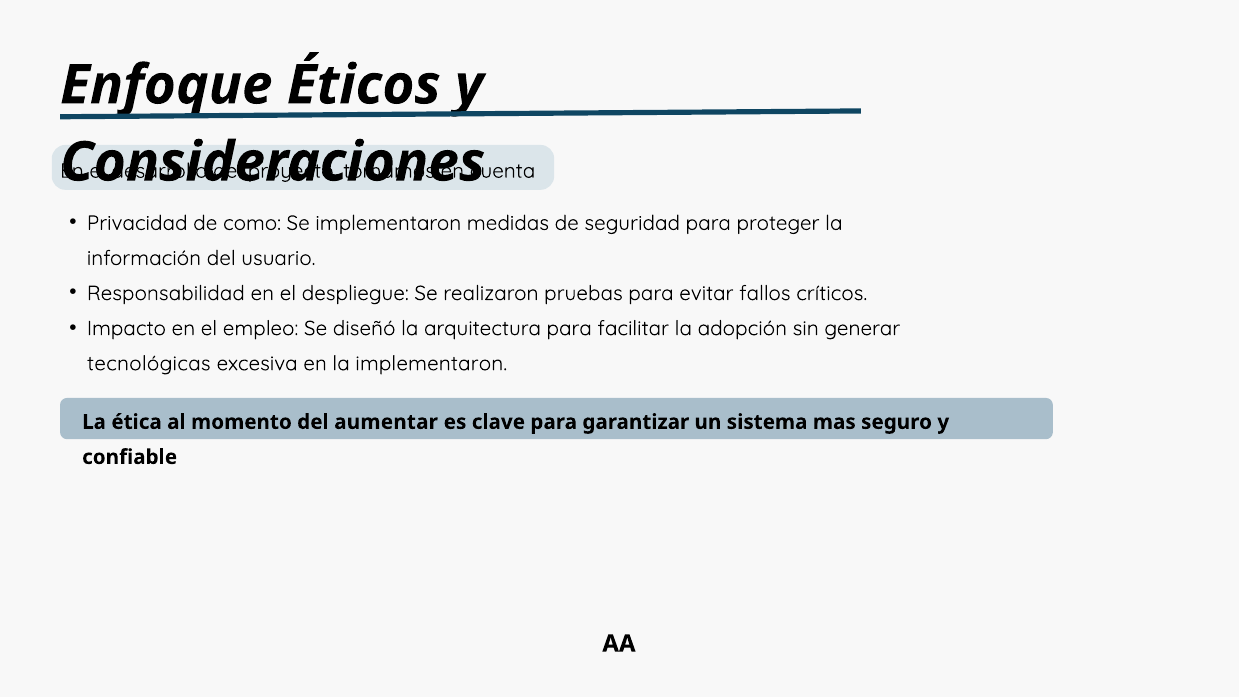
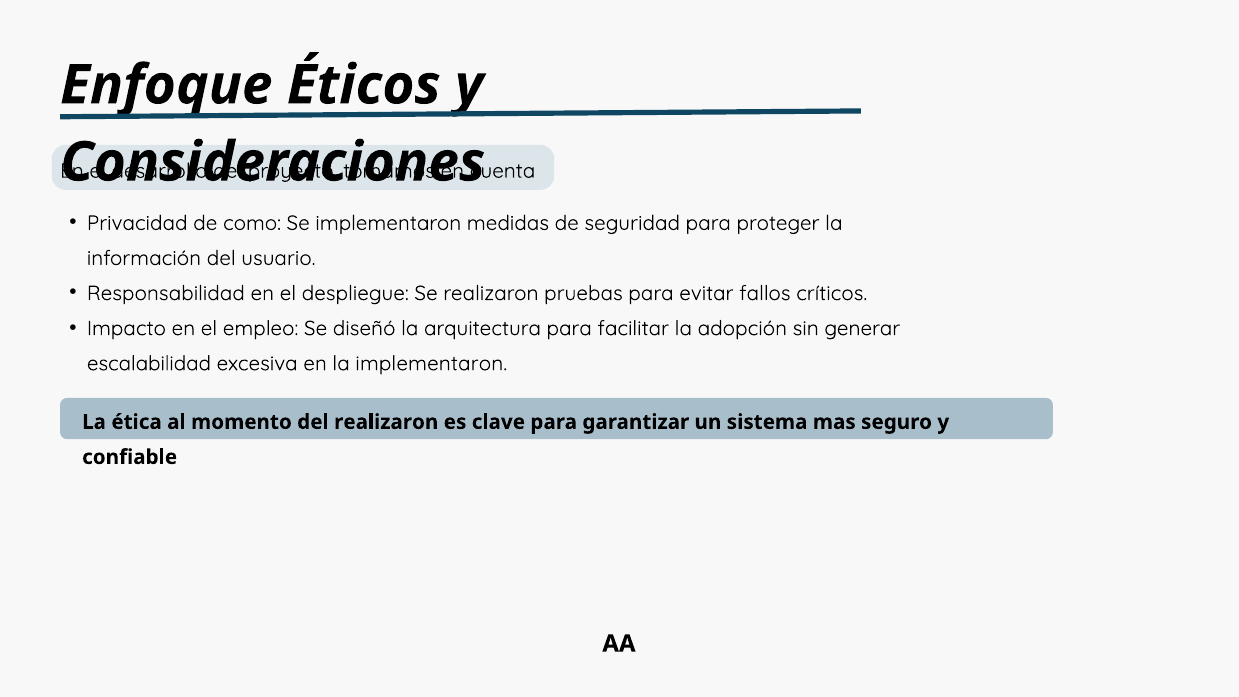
tecnológicas: tecnológicas -> escalabilidad (149, 363)
del aumentar: aumentar -> realizaron (386, 422)
